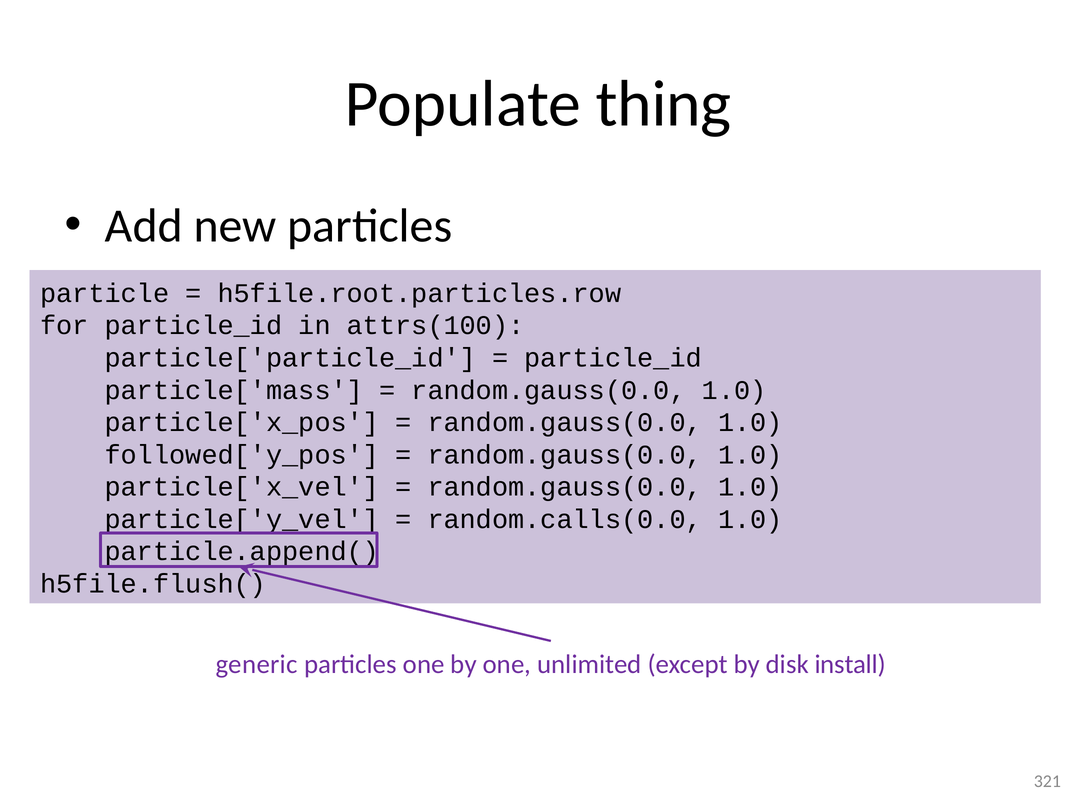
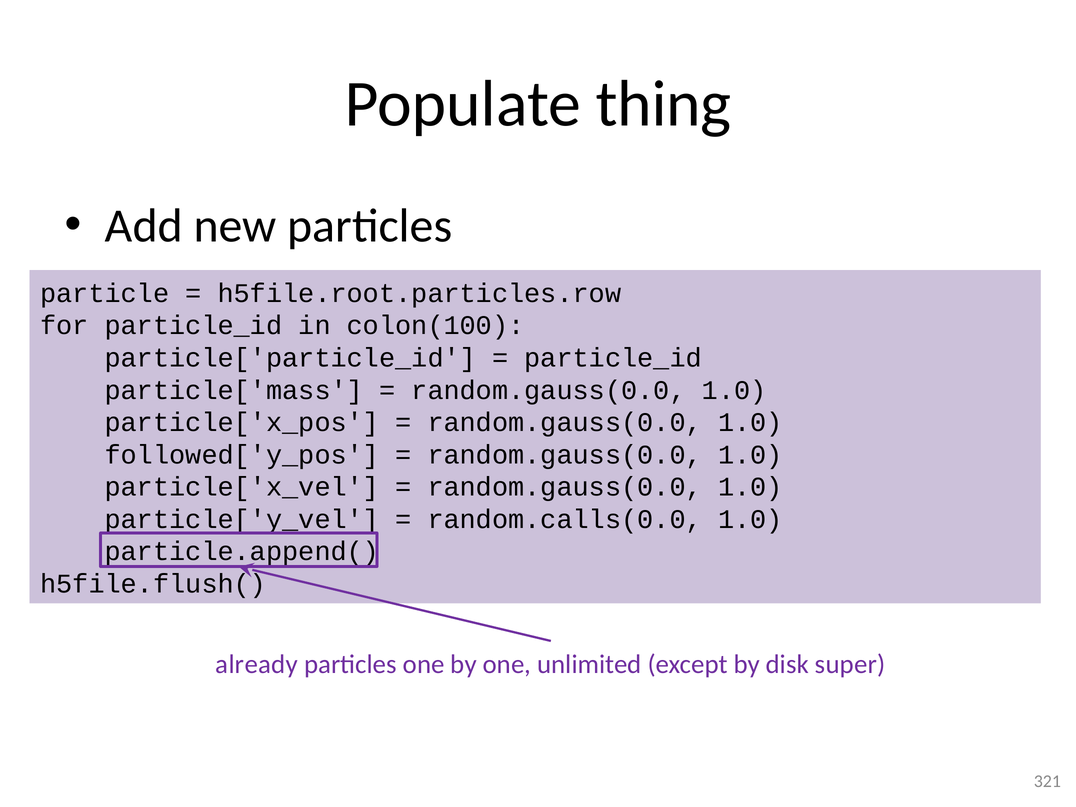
attrs(100: attrs(100 -> colon(100 (436, 326)
generic: generic -> already (257, 664)
install: install -> super (850, 664)
